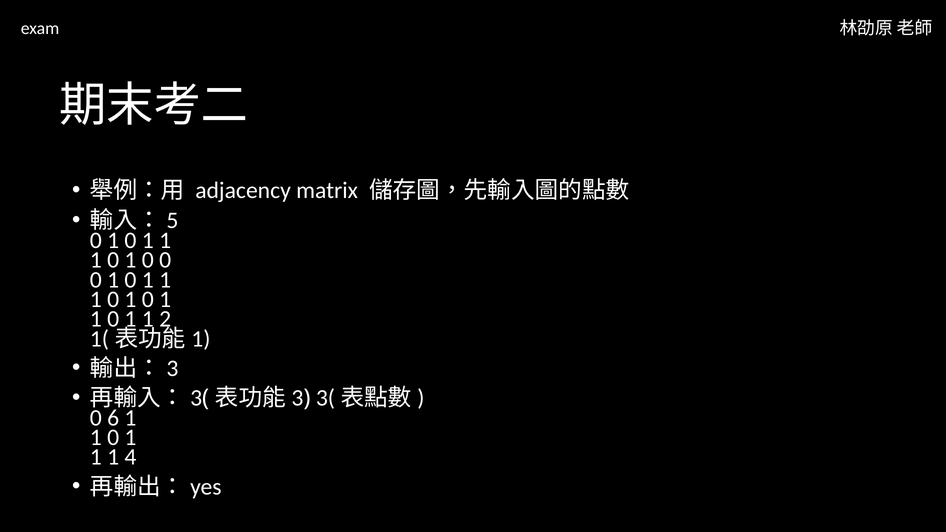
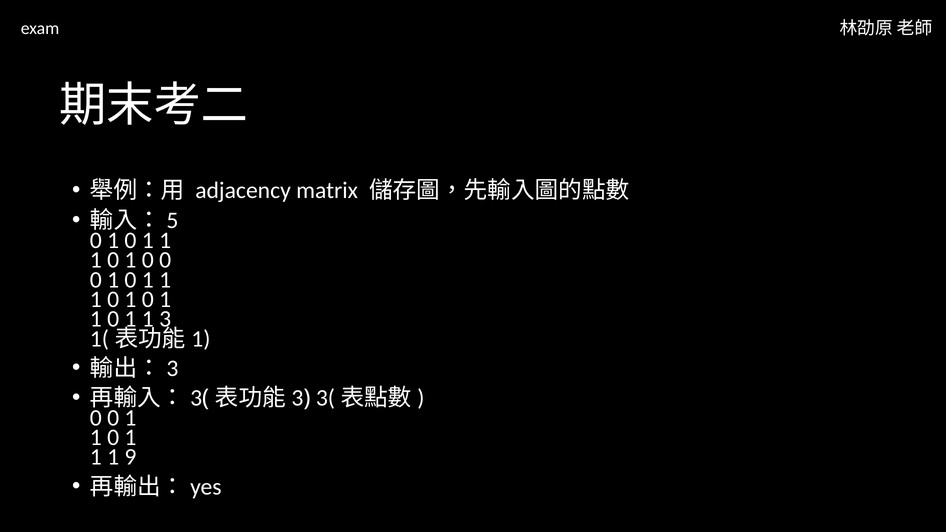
2: 2 -> 3 (165, 319)
6: 6 -> 0 (113, 418)
4: 4 -> 9 (130, 457)
